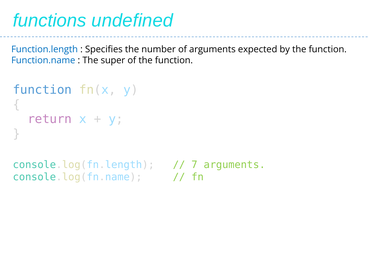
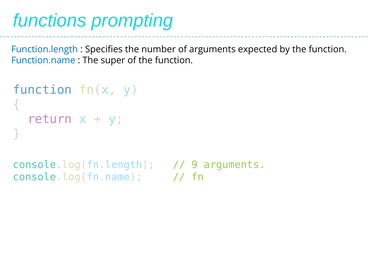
undefined: undefined -> prompting (132, 21)
7: 7 -> 9 (194, 165)
